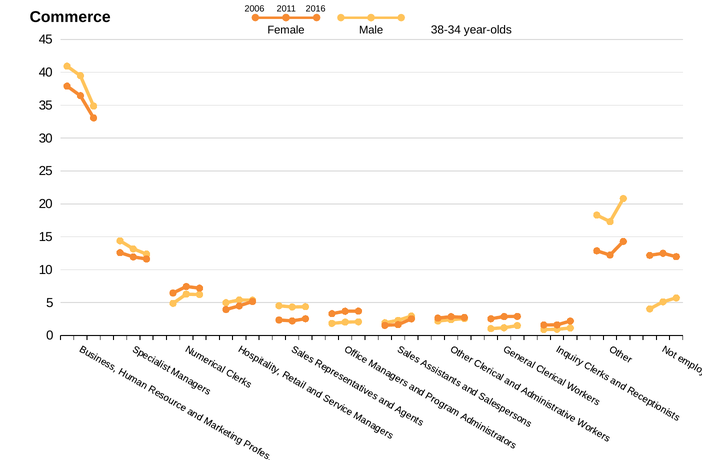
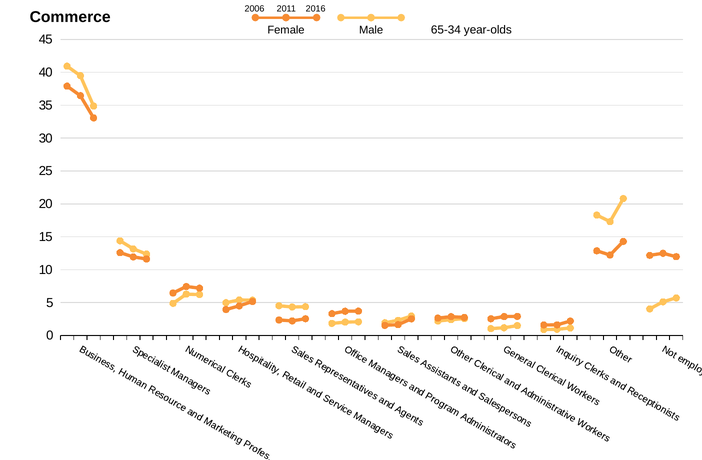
38-34: 38-34 -> 65-34 (446, 30)
